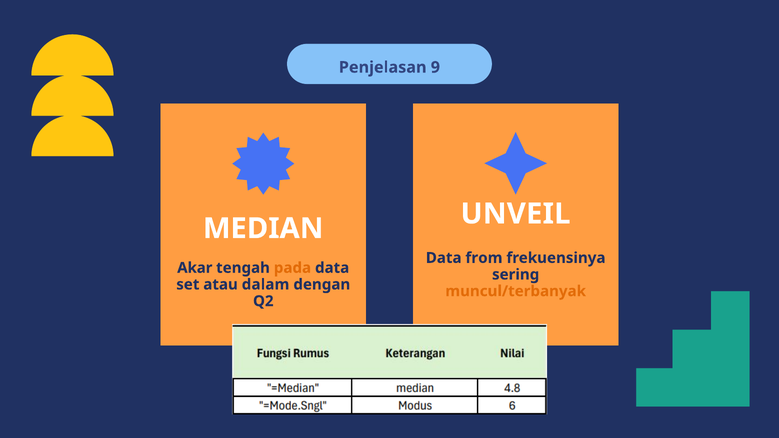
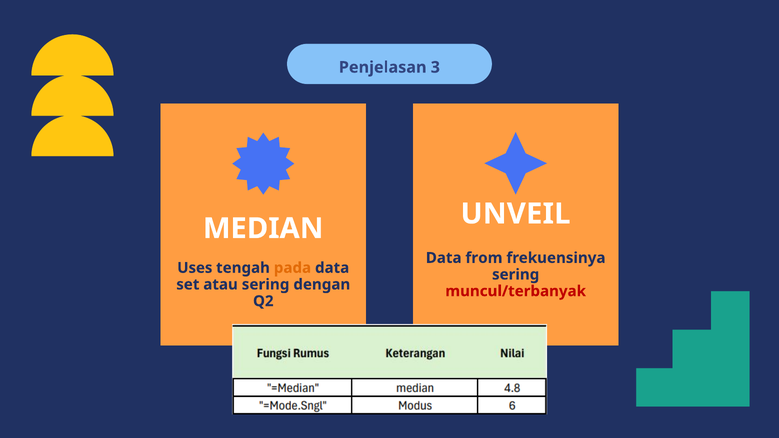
9: 9 -> 3 (435, 67)
Akar: Akar -> Uses (195, 268)
atau dalam: dalam -> sering (266, 285)
muncul/terbanyak colour: orange -> red (516, 291)
